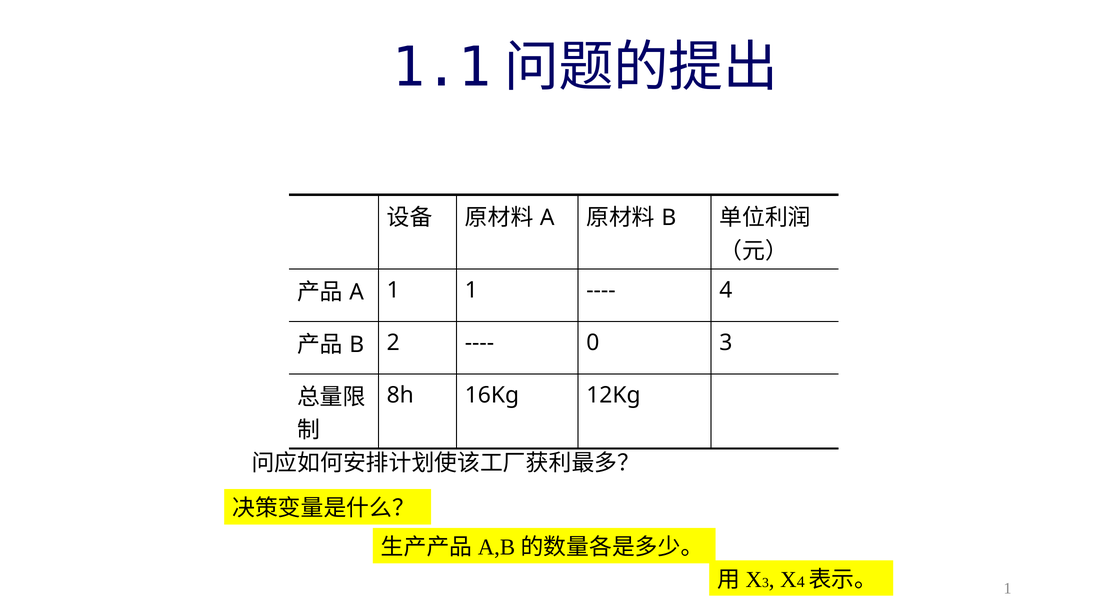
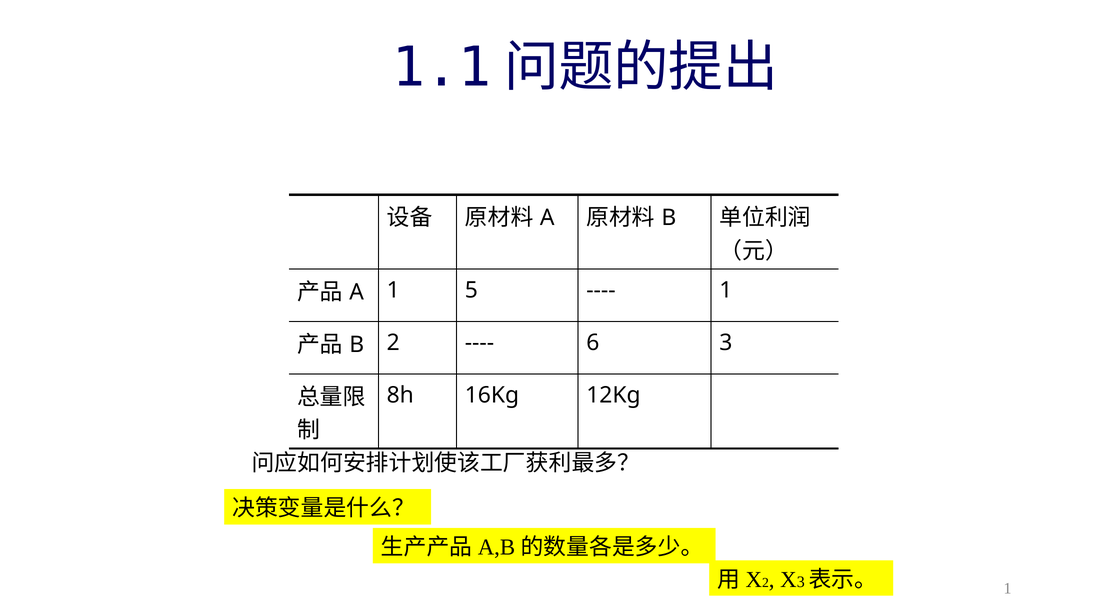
1 1: 1 -> 5 (471, 290)
4: 4 -> 1 (726, 290)
0: 0 -> 6 (593, 343)
3: 3 -> 2 (765, 583)
4: 4 -> 3 (801, 582)
